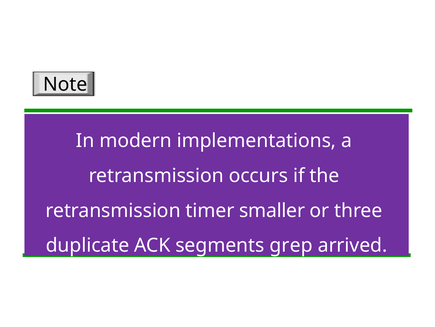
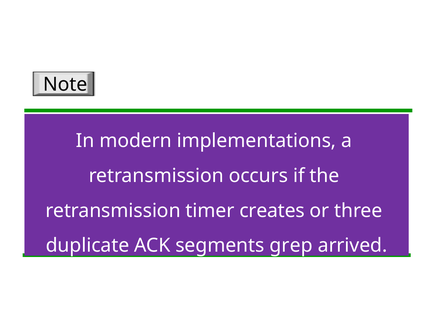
smaller: smaller -> creates (272, 210)
